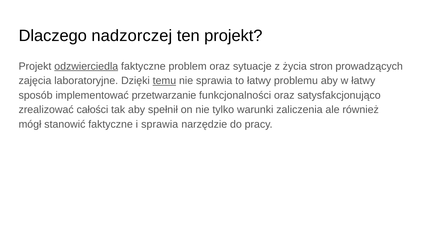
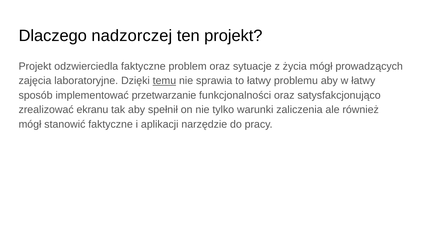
odzwierciedla underline: present -> none (86, 66)
życia stron: stron -> mógł (321, 66)
całości: całości -> ekranu (92, 110)
i sprawia: sprawia -> aplikacji (160, 125)
